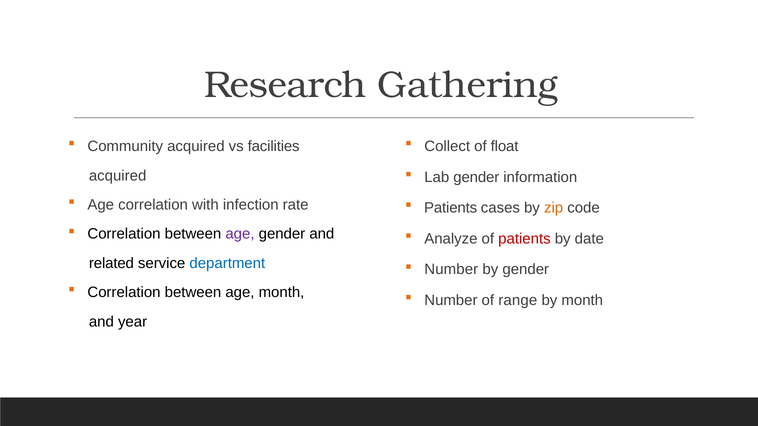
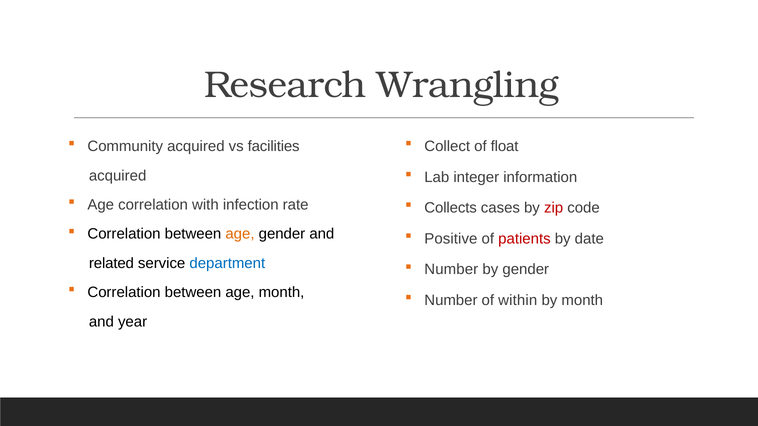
Gathering: Gathering -> Wrangling (468, 85)
Lab gender: gender -> integer (476, 177)
Patients: Patients -> Collects (451, 208)
zip colour: orange -> red (554, 208)
age colour: purple -> orange (240, 234)
Analyze: Analyze -> Positive (451, 239)
range: range -> within (518, 301)
